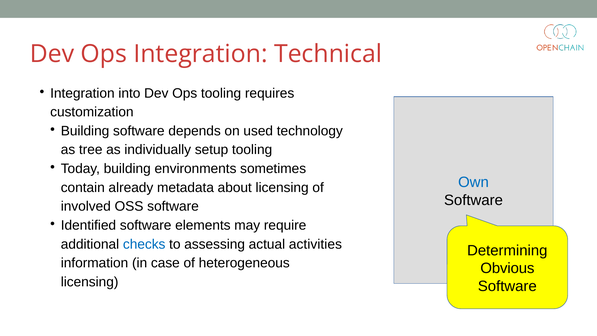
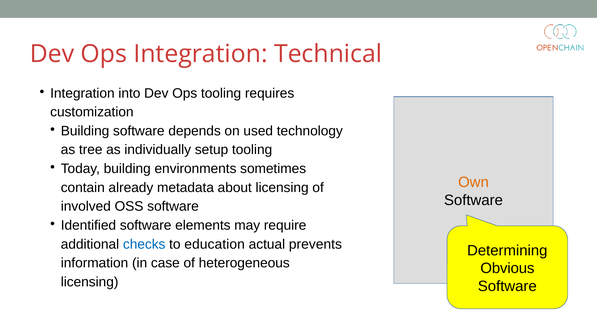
Own colour: blue -> orange (473, 182)
assessing: assessing -> education (215, 244)
activities: activities -> prevents (315, 244)
